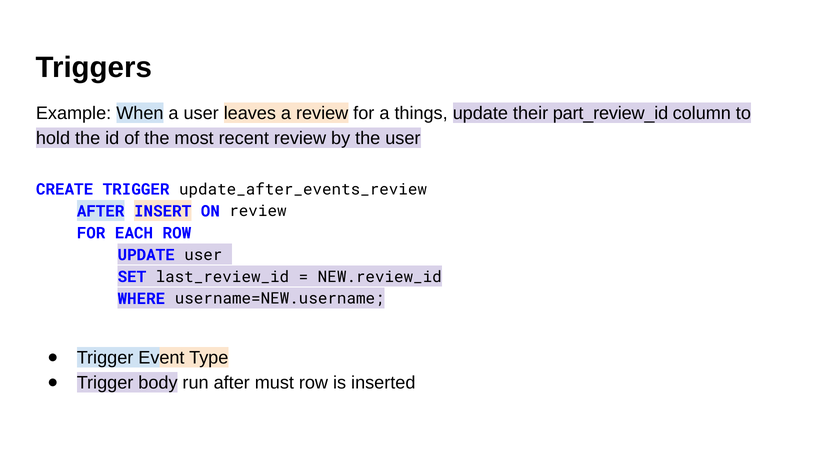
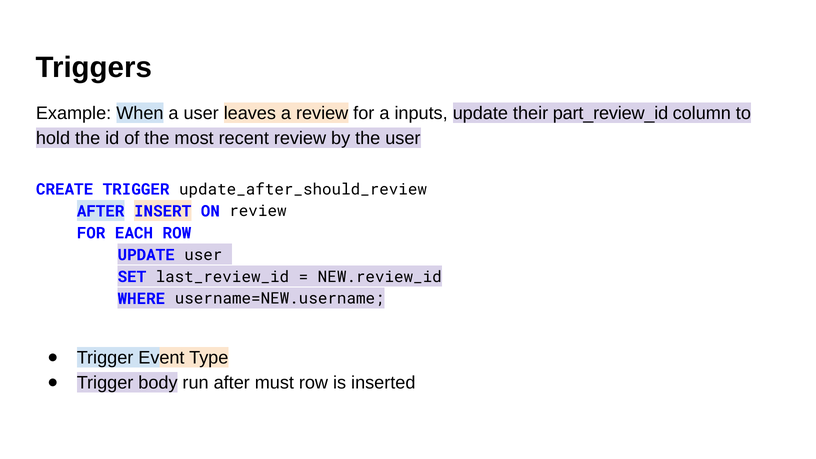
things: things -> inputs (421, 113)
update_after_events_review: update_after_events_review -> update_after_should_review (303, 189)
